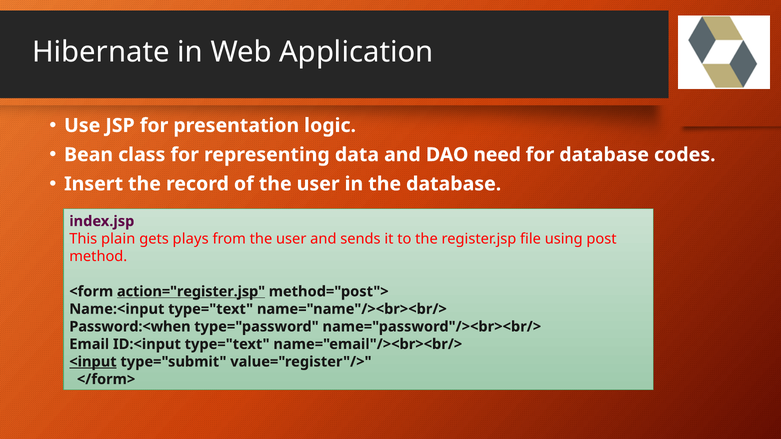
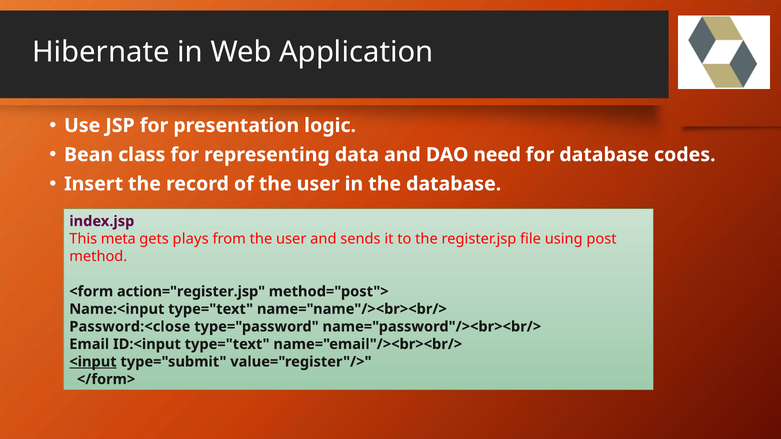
plain: plain -> meta (118, 239)
action="register.jsp underline: present -> none (191, 292)
Password:<when: Password:<when -> Password:<close (130, 327)
